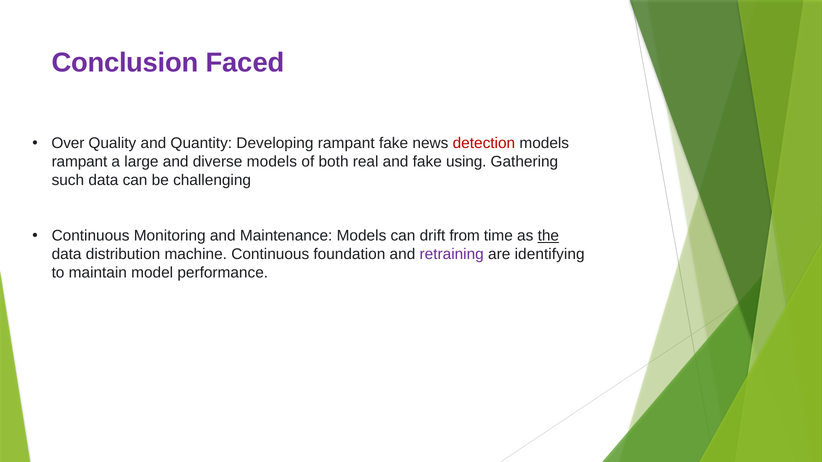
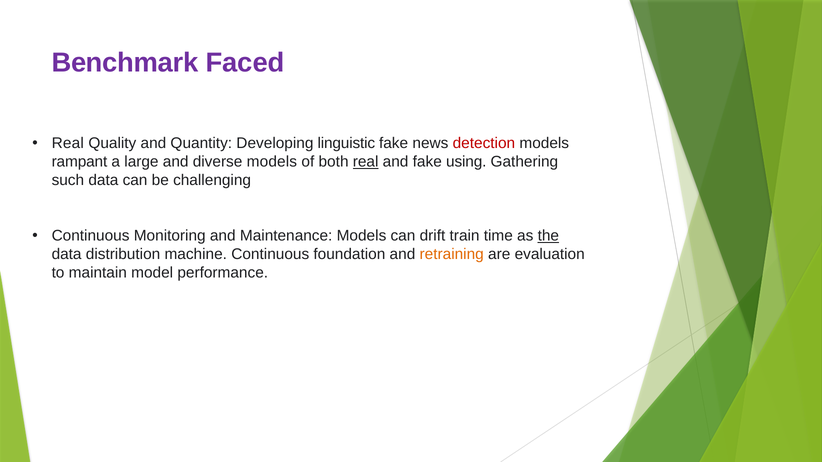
Conclusion: Conclusion -> Benchmark (125, 63)
Over: Over -> Real (68, 143)
Developing rampant: rampant -> linguistic (346, 143)
real underline: none -> present (366, 162)
from: from -> train (465, 236)
retraining colour: purple -> orange (452, 254)
identifying: identifying -> evaluation (550, 254)
